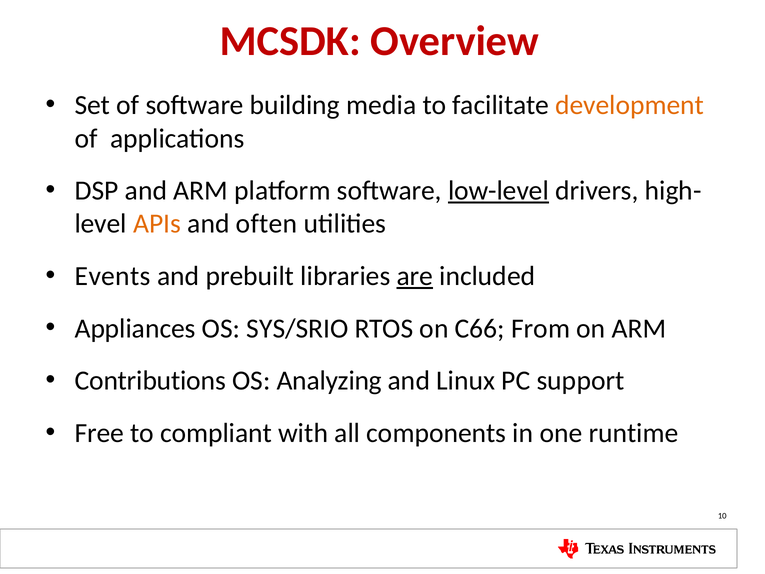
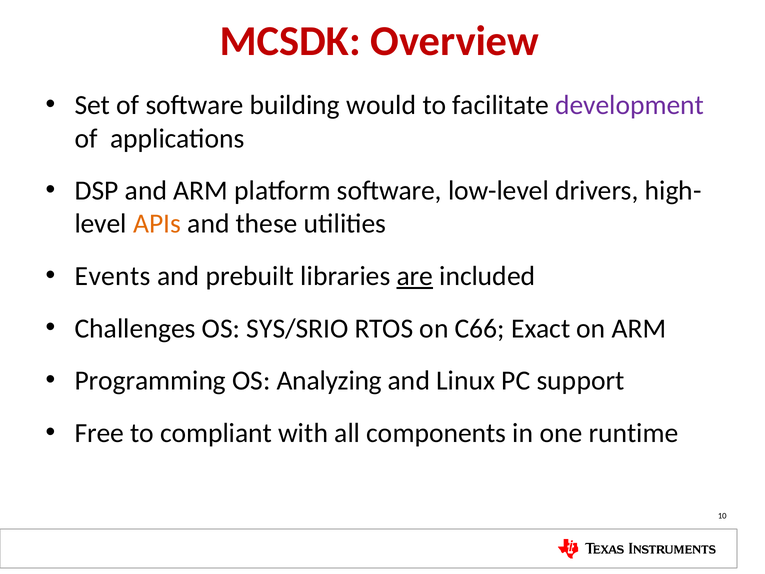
media: media -> would (381, 105)
development colour: orange -> purple (630, 105)
low-level underline: present -> none (499, 191)
often: often -> these (267, 224)
Appliances: Appliances -> Challenges (135, 328)
From: From -> Exact (541, 328)
Contributions: Contributions -> Programming (150, 380)
